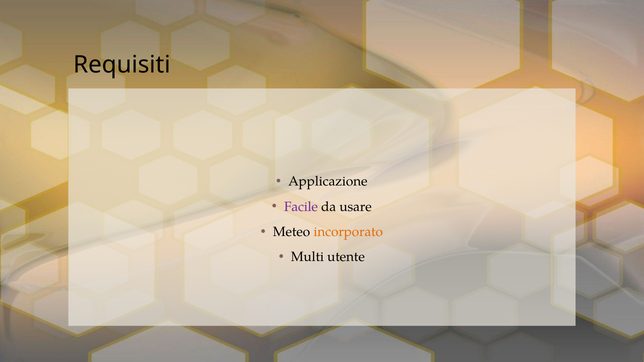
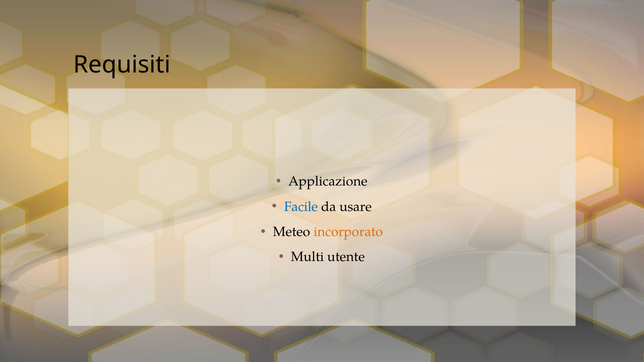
Facile colour: purple -> blue (301, 207)
